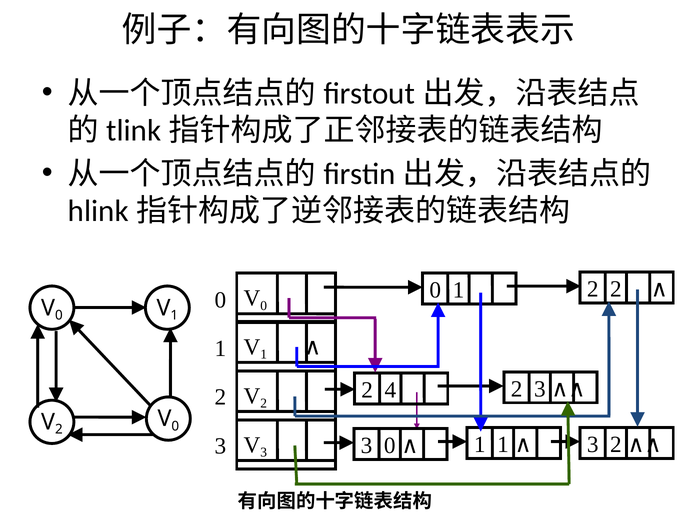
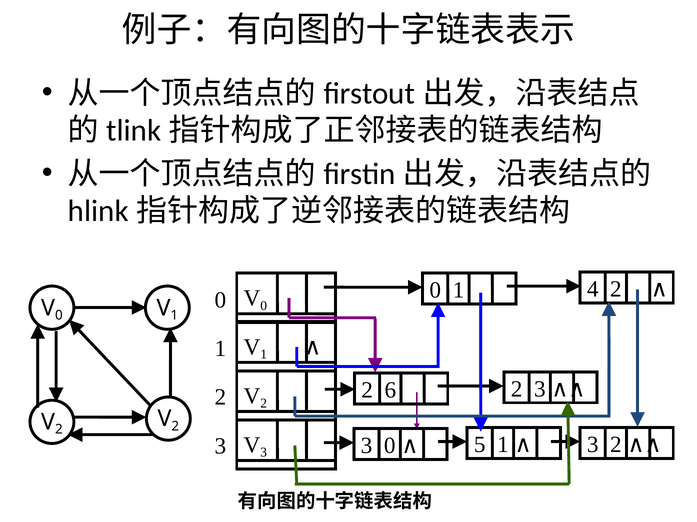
1 2: 2 -> 4 (593, 289)
4: 4 -> 6 (390, 391)
0: 0 -> 2 (175, 427)
1: 1 -> 5 (480, 445)
